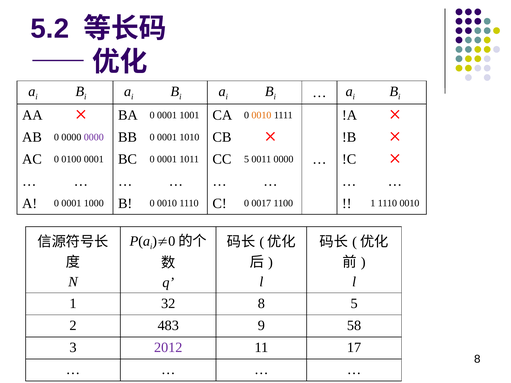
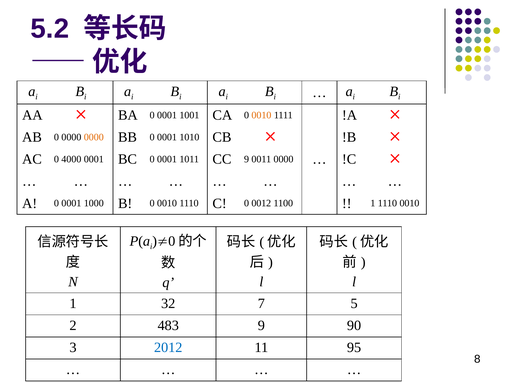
0000 colour: purple -> orange (94, 137)
0100: 0100 -> 4000 (71, 159)
CC 5: 5 -> 9 (247, 159)
0017: 0017 -> 0012 (261, 203)
32 8: 8 -> 7 (261, 304)
58: 58 -> 90 (354, 326)
2012 colour: purple -> blue (168, 348)
17: 17 -> 95 (354, 348)
